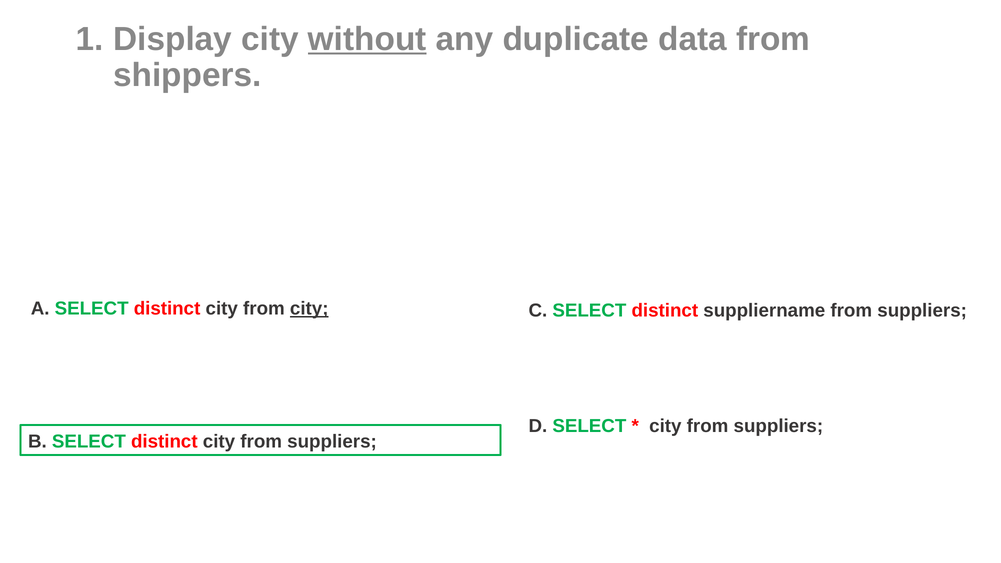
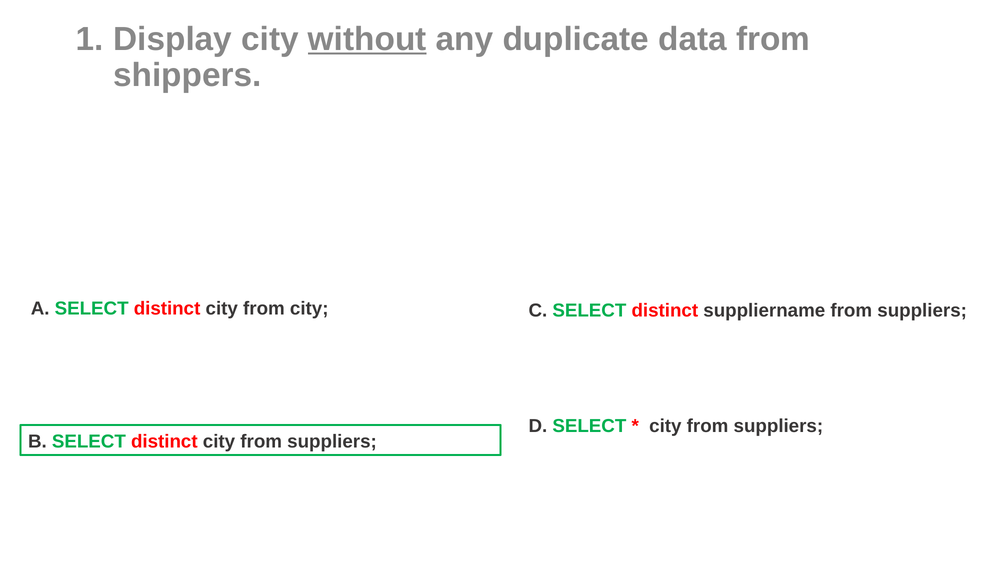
city underline: present -> none (309, 309)
